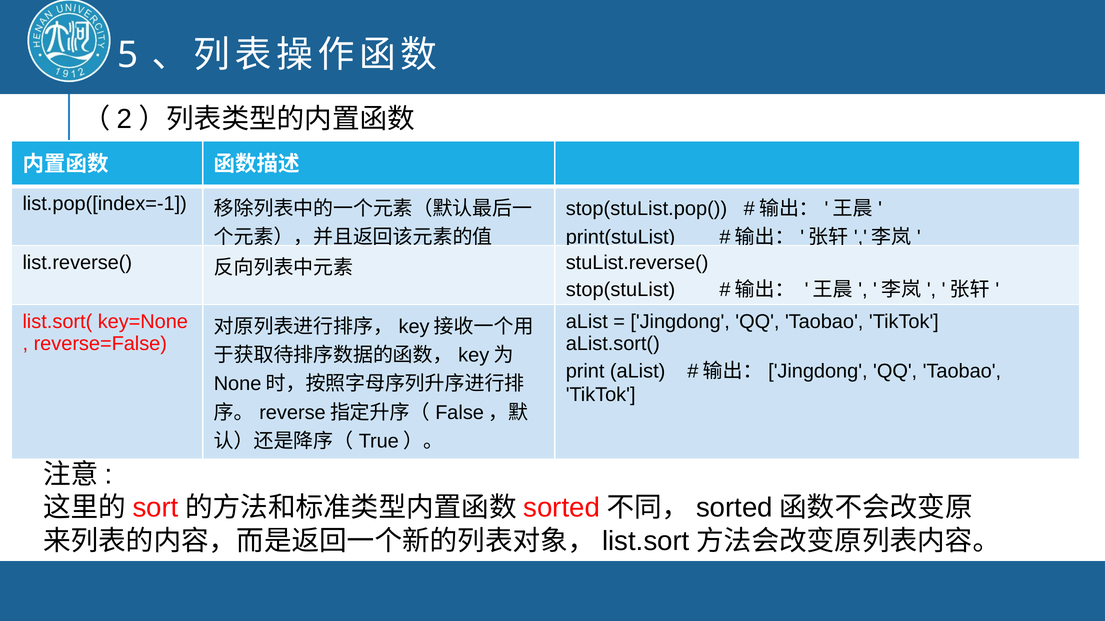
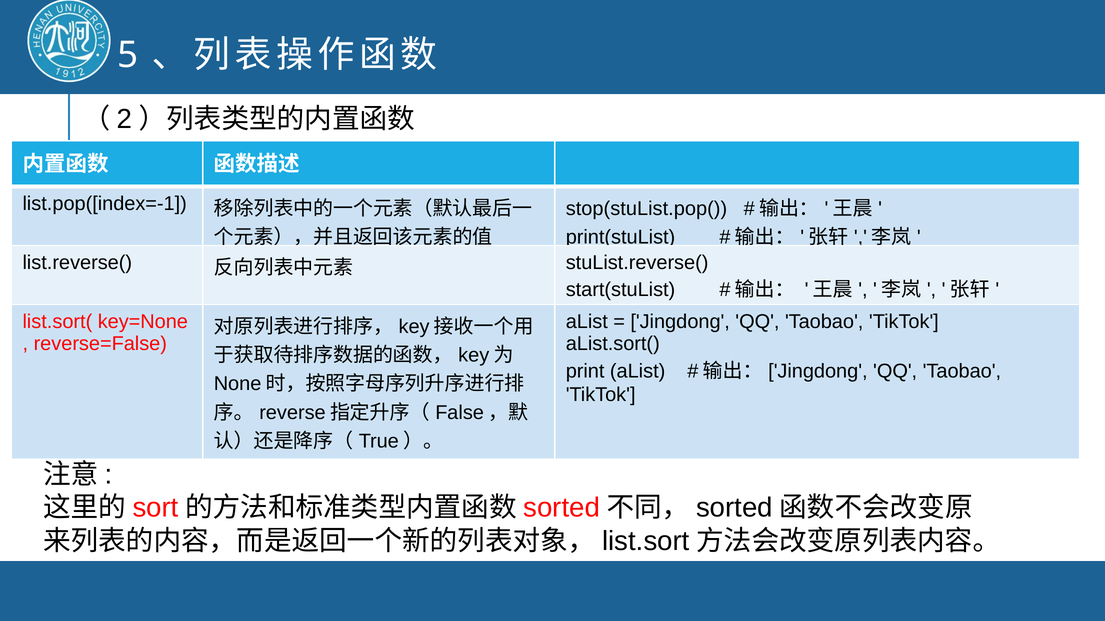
stop(stuList: stop(stuList -> start(stuList (621, 290)
